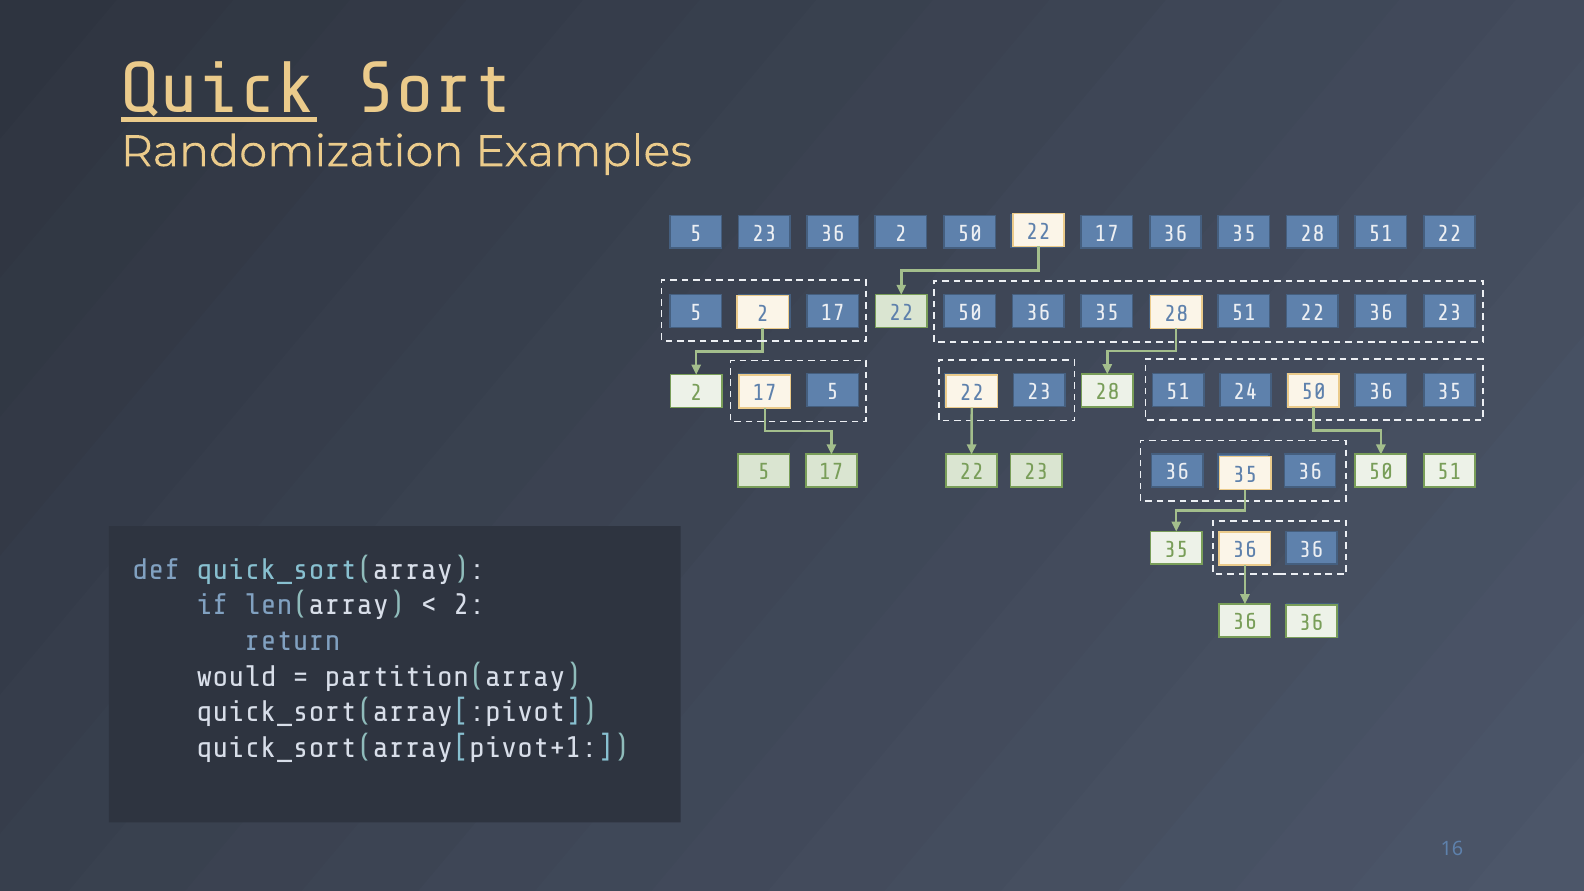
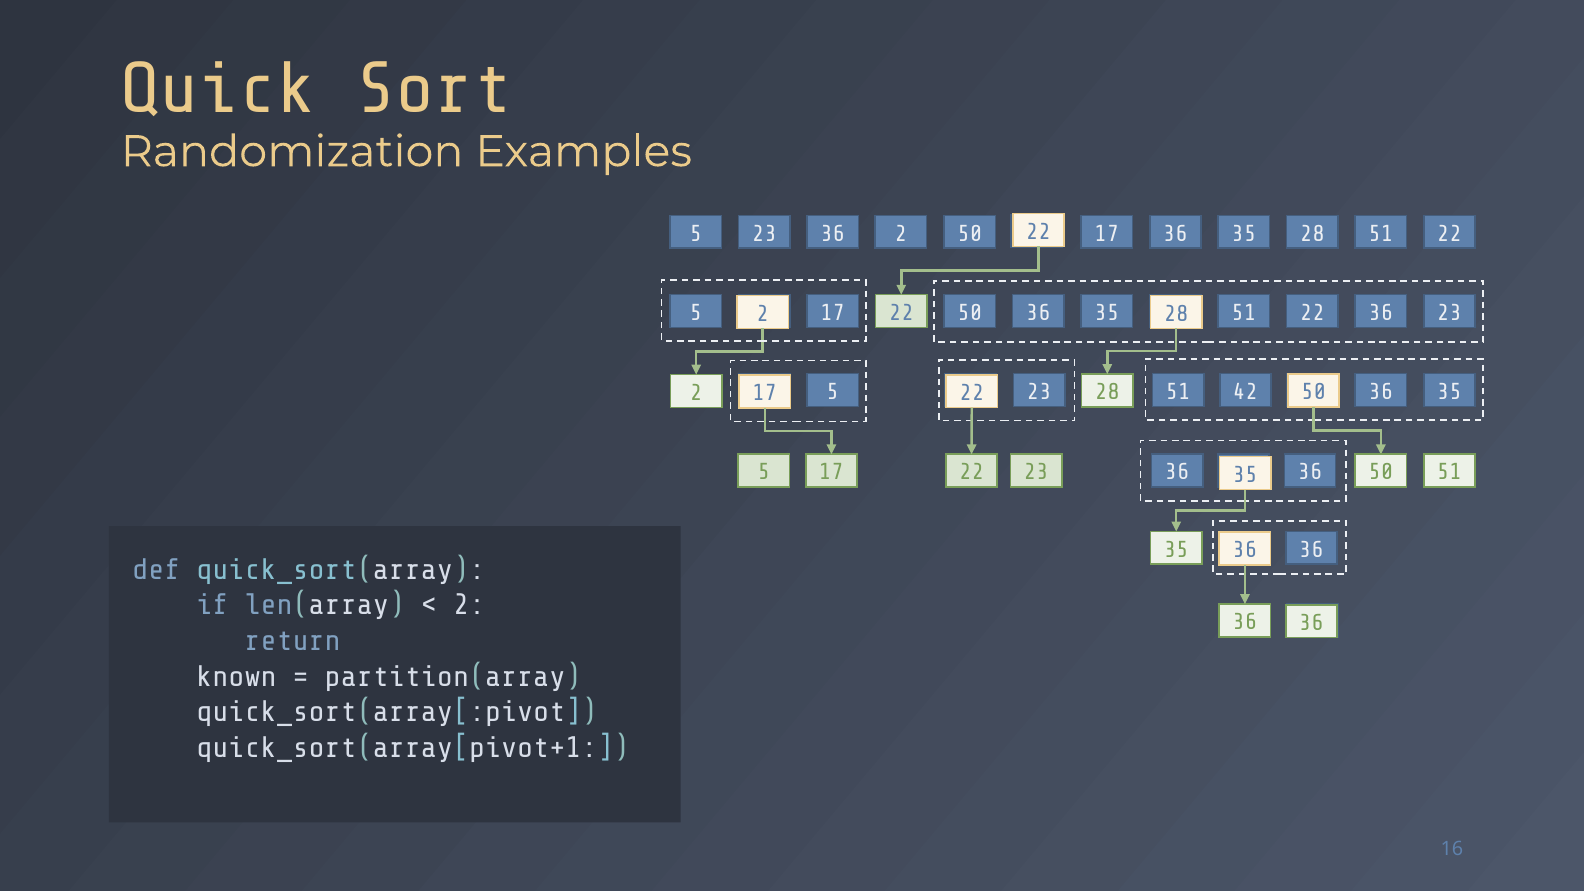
Quick underline: present -> none (219, 88)
24: 24 -> 42 (1245, 392)
would: would -> known (236, 676)
